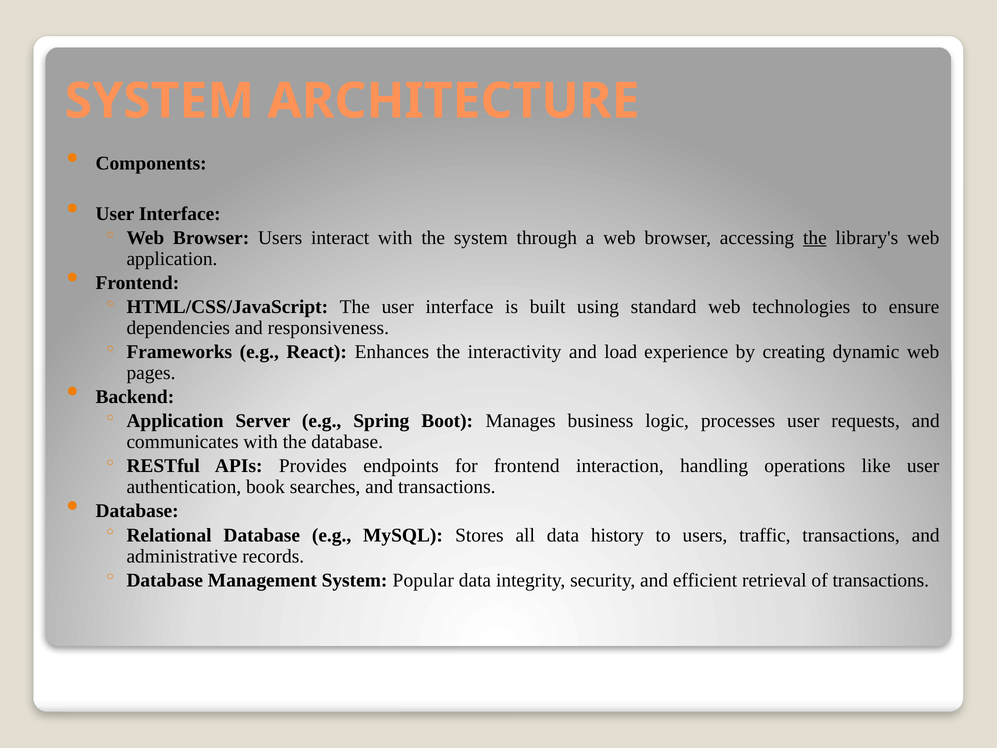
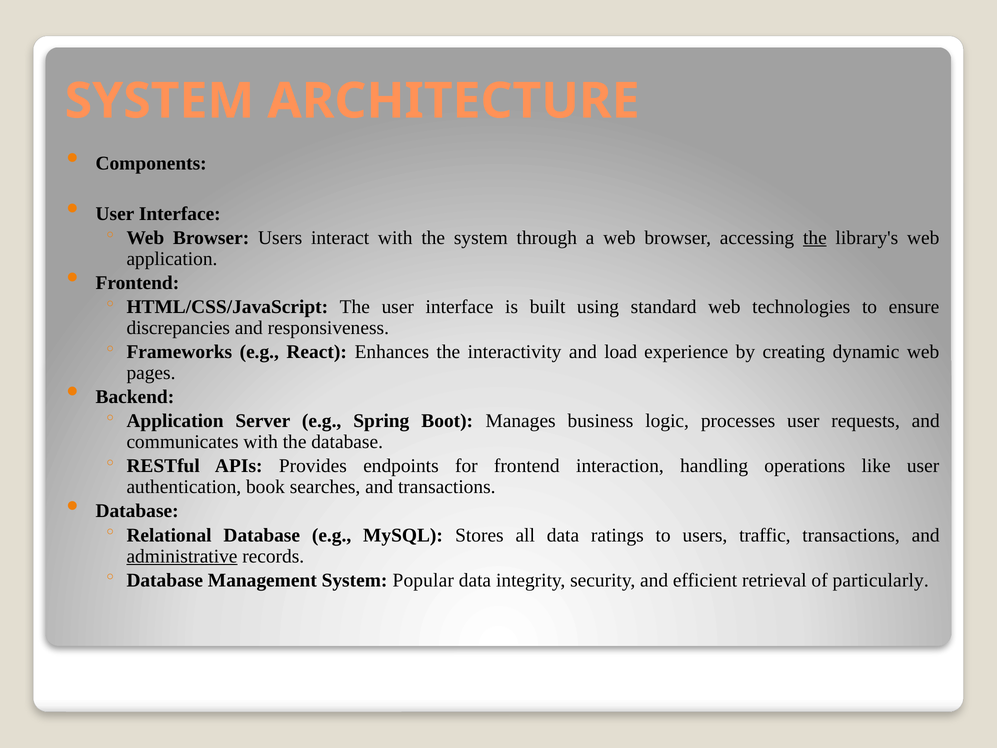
dependencies: dependencies -> discrepancies (178, 328)
history: history -> ratings (617, 535)
administrative underline: none -> present (182, 556)
of transactions: transactions -> particularly (881, 580)
